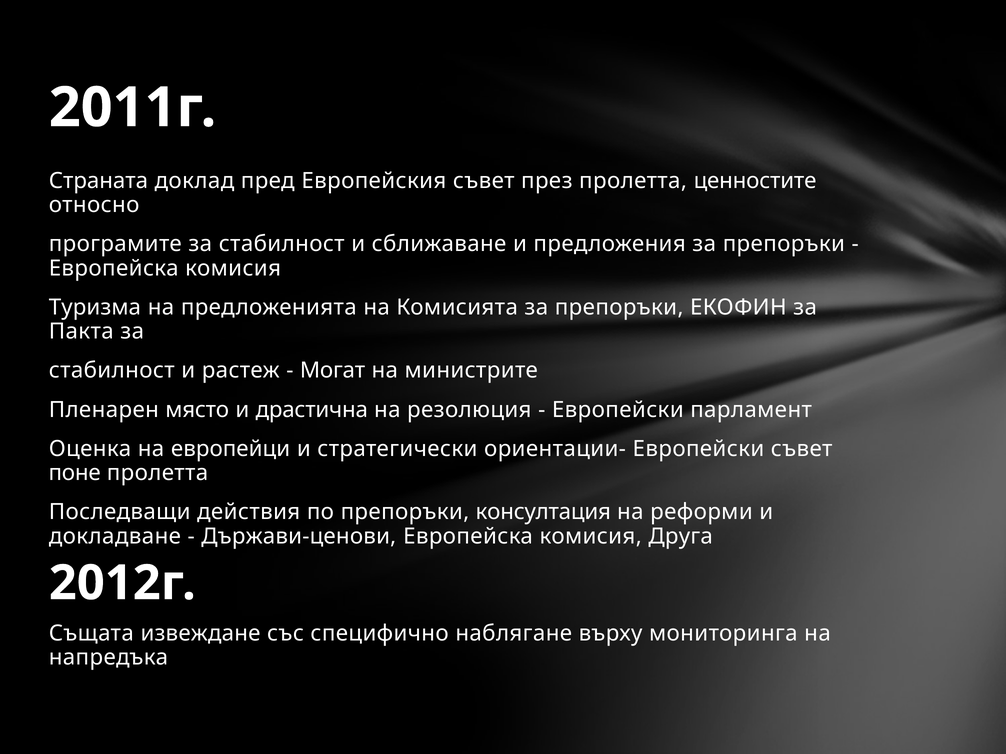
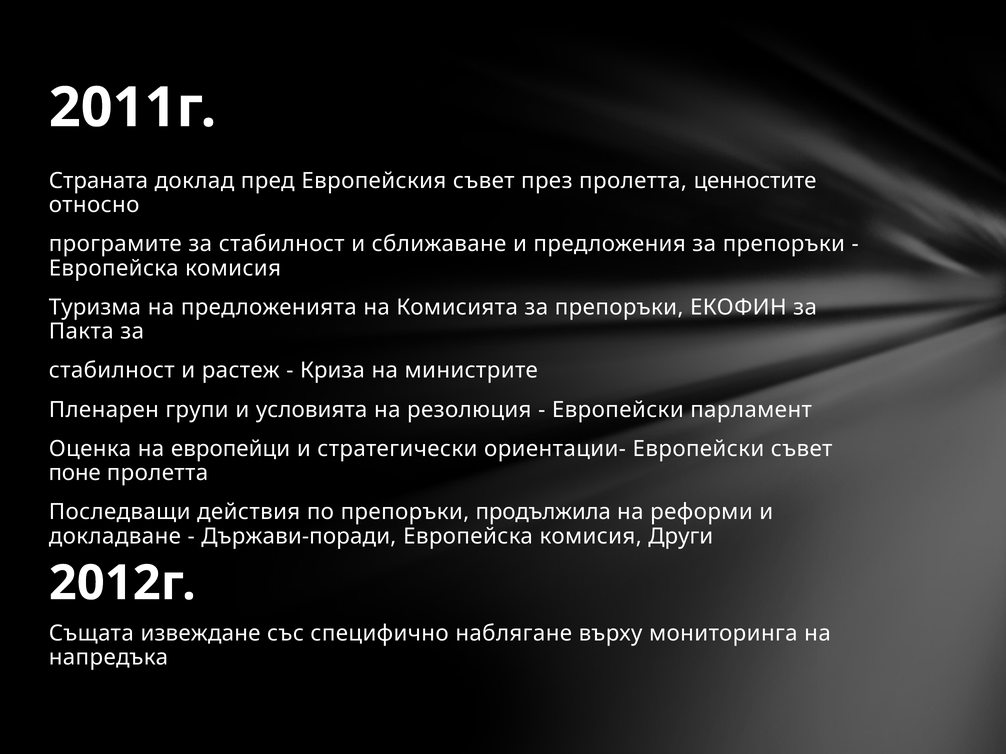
Могат: Могат -> Криза (332, 371)
място: място -> групи (197, 410)
драстична: драстична -> условията (312, 410)
консултация: консултация -> продължила (543, 512)
Държави-ценови: Държави-ценови -> Държави-поради (299, 537)
Друга: Друга -> Други (681, 537)
